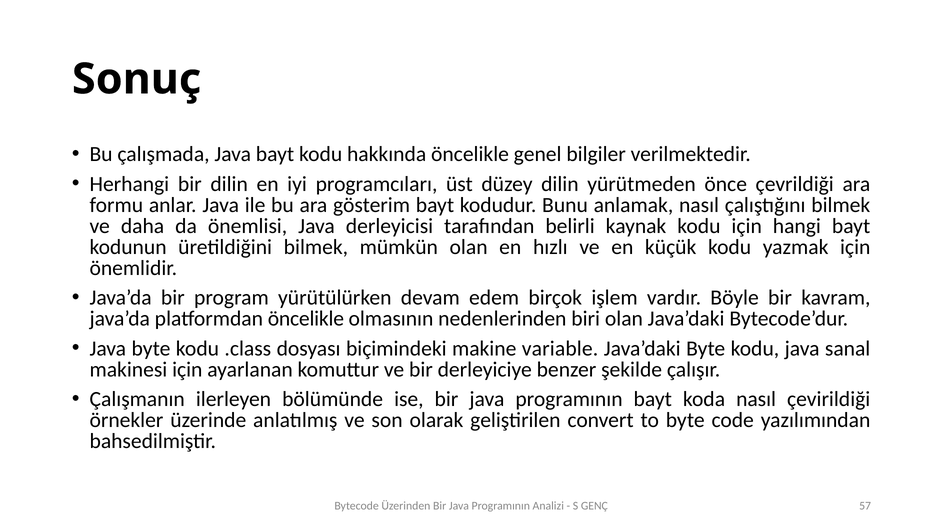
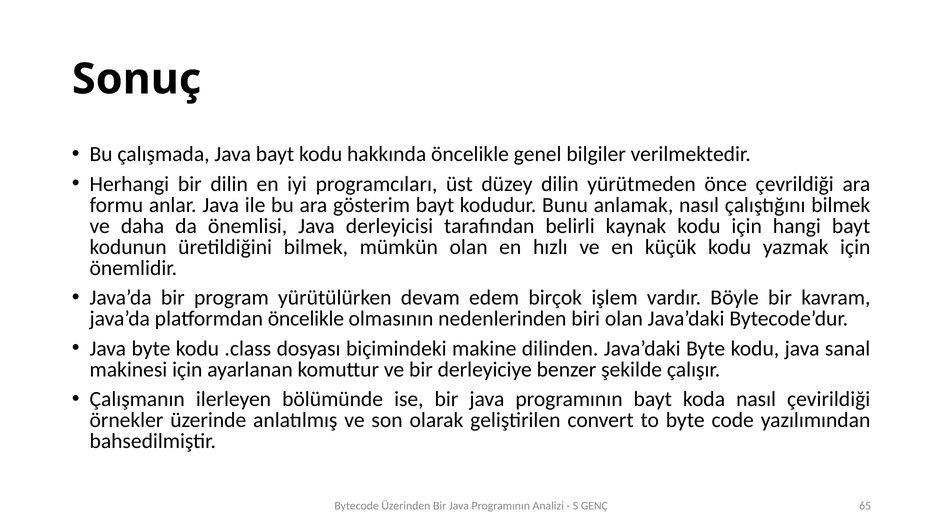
variable: variable -> dilinden (560, 349)
57: 57 -> 65 (865, 506)
